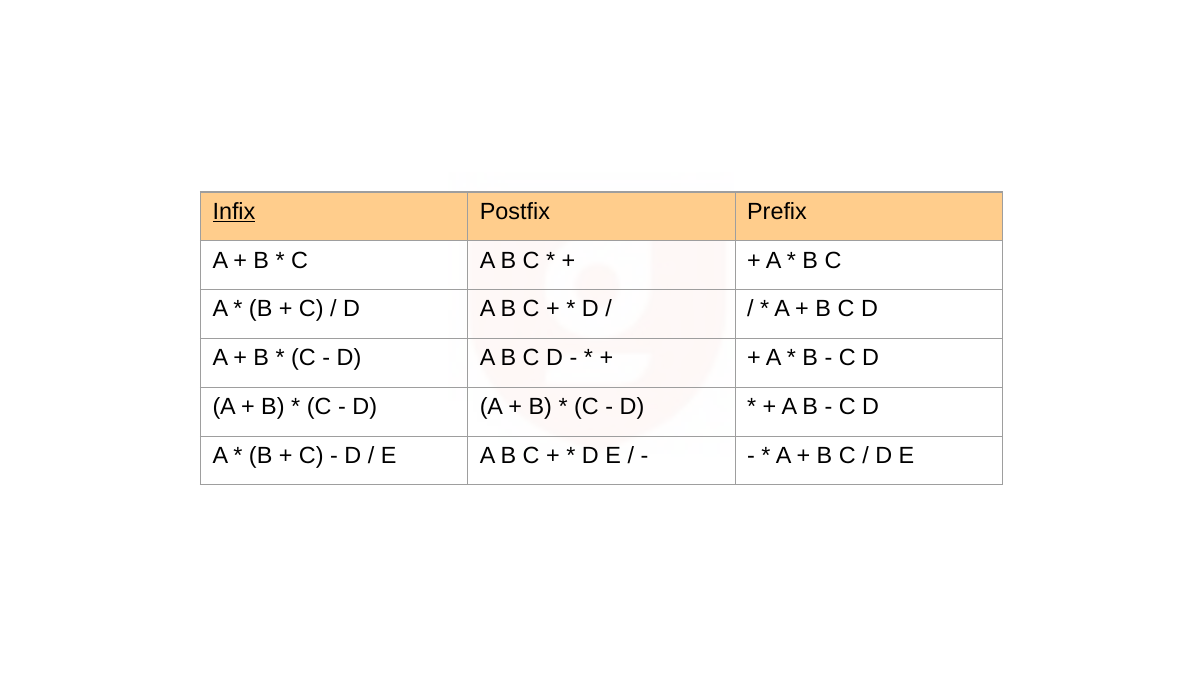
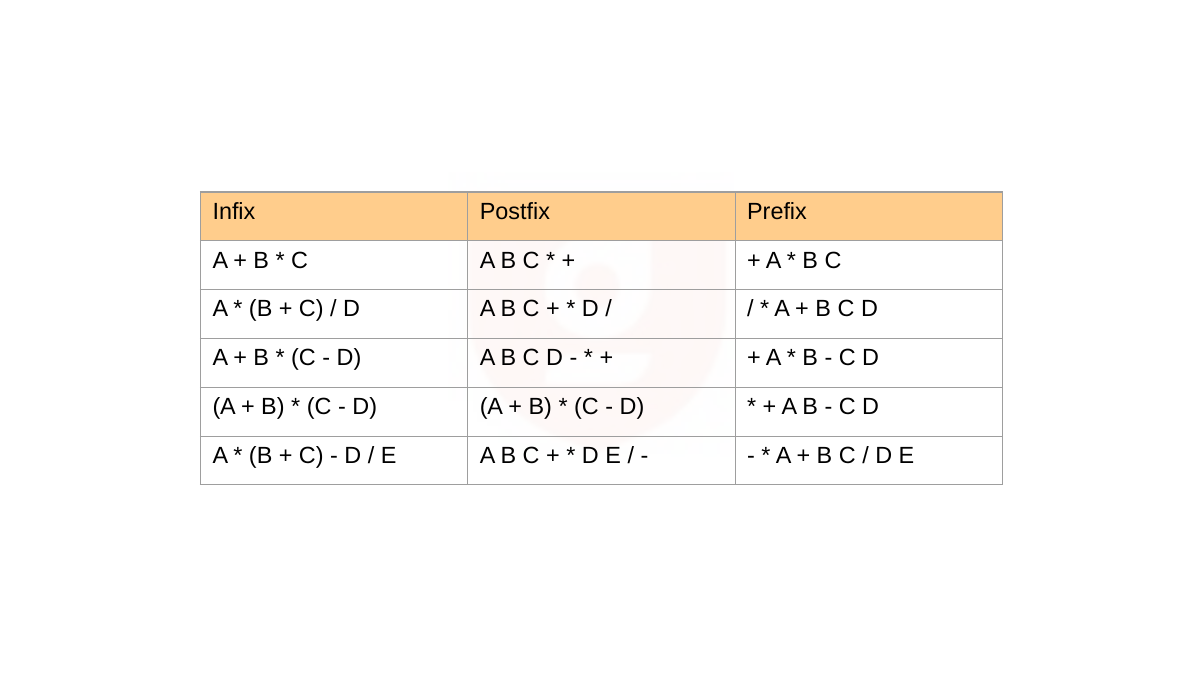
Infix underline: present -> none (234, 212)
